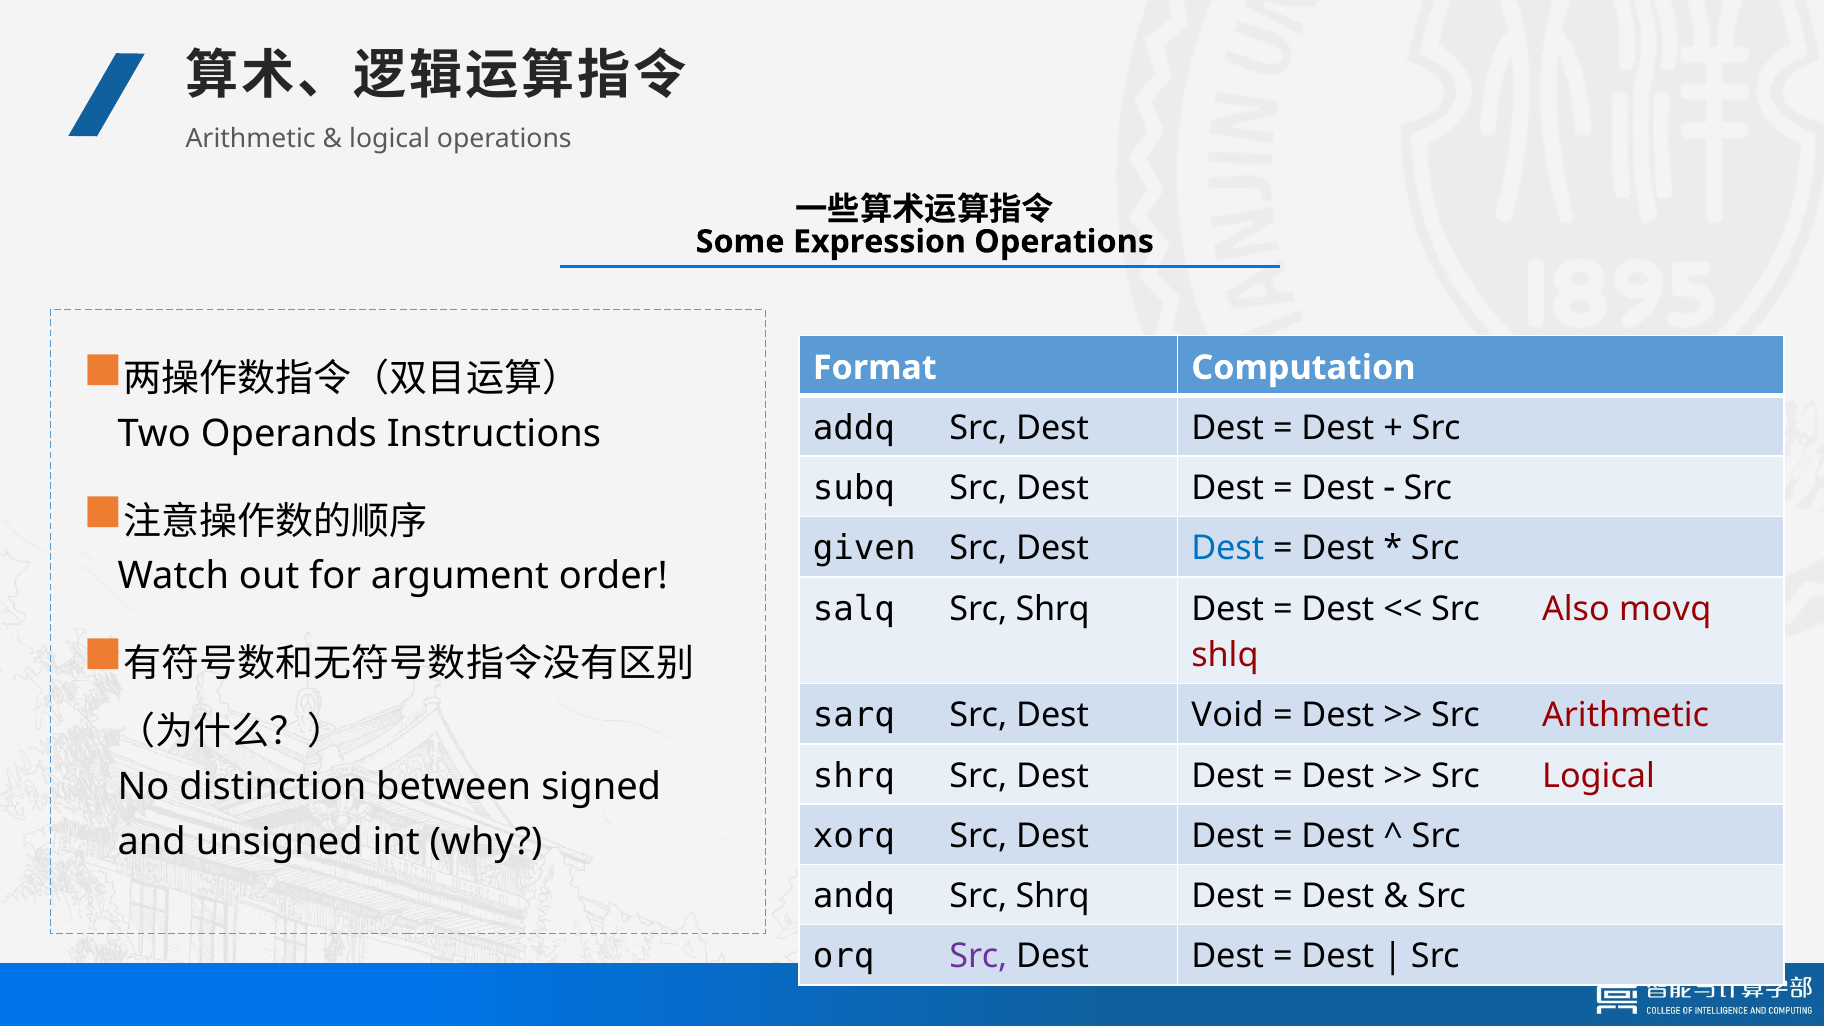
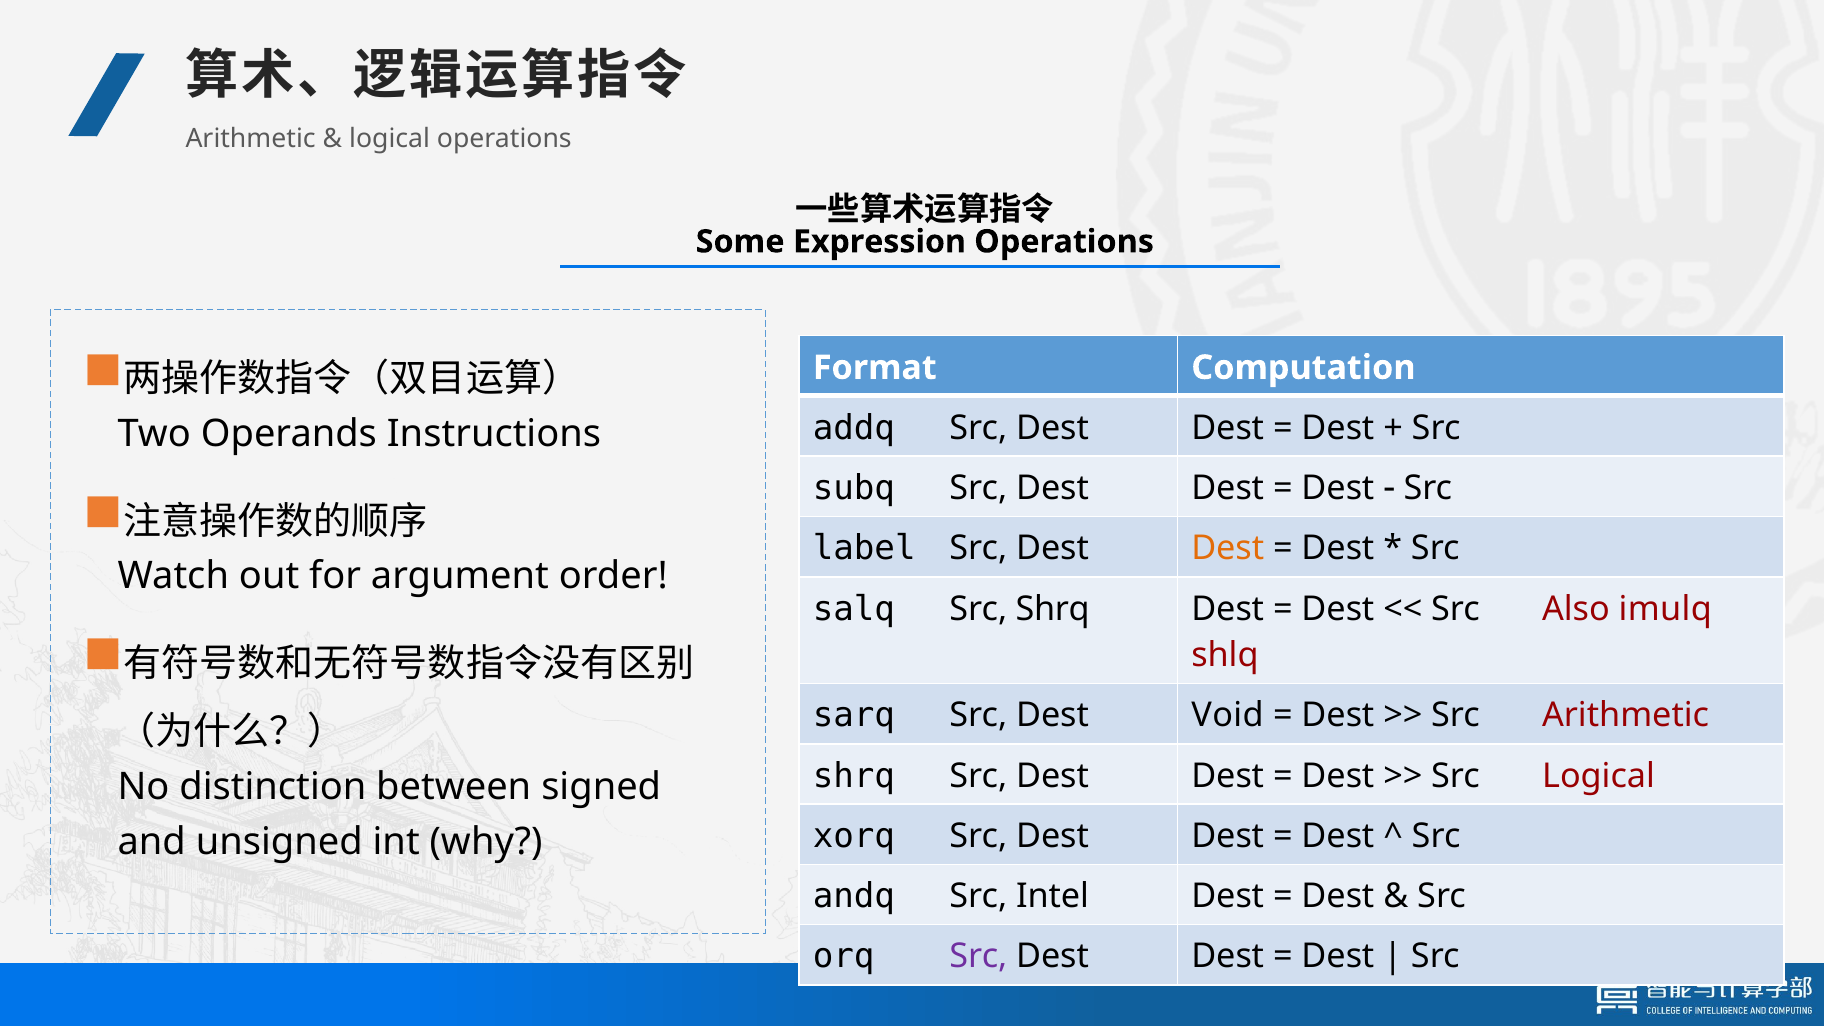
given: given -> label (864, 548)
Dest colour: blue -> orange (1228, 548)
movq: movq -> imulq (1665, 609)
andq Src Shrq: Shrq -> Intel (1052, 896)
